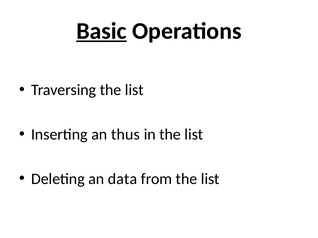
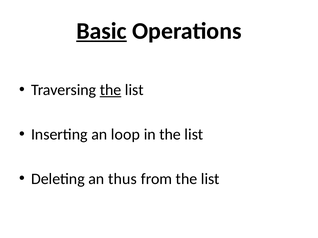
the underline: none -> present (111, 90)
thus: thus -> loop (125, 135)
data: data -> thus (123, 179)
